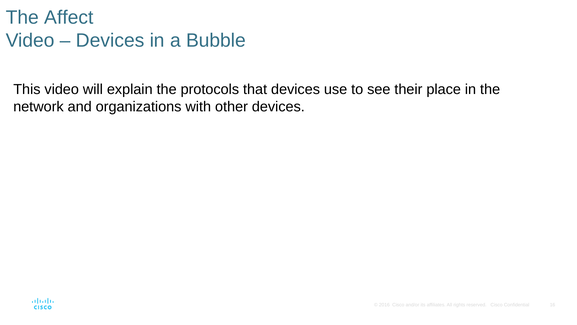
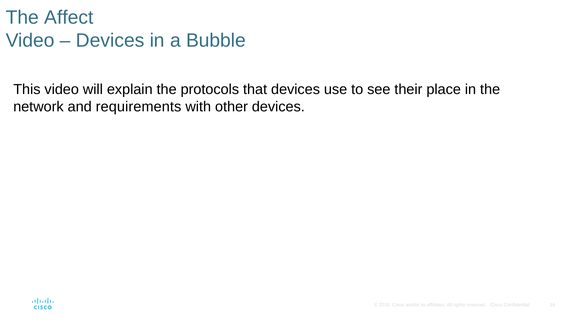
organizations: organizations -> requirements (139, 107)
